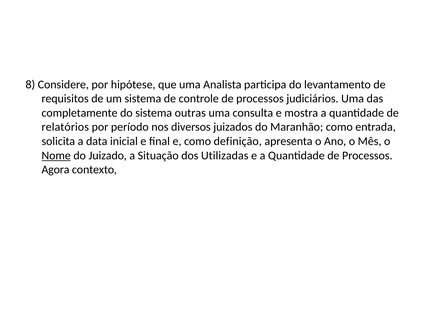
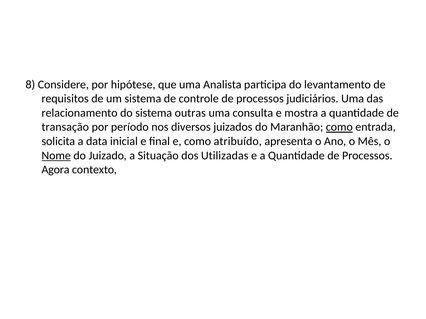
completamente: completamente -> relacionamento (80, 113)
relatórios: relatórios -> transação (65, 127)
como underline: none -> present (339, 127)
definição: definição -> atribuído (238, 142)
